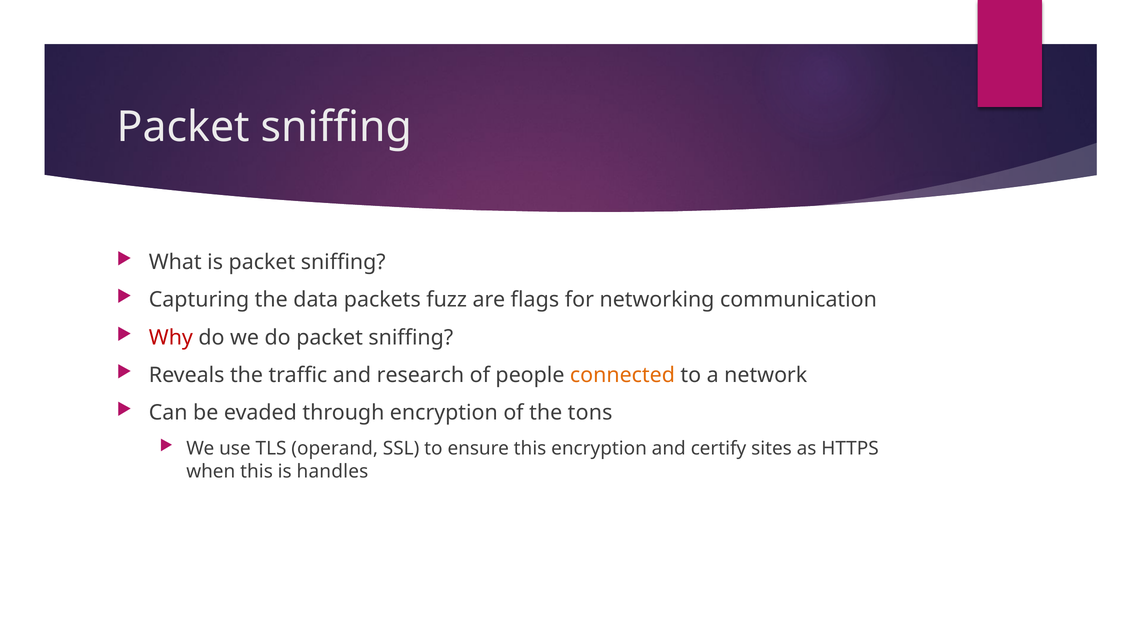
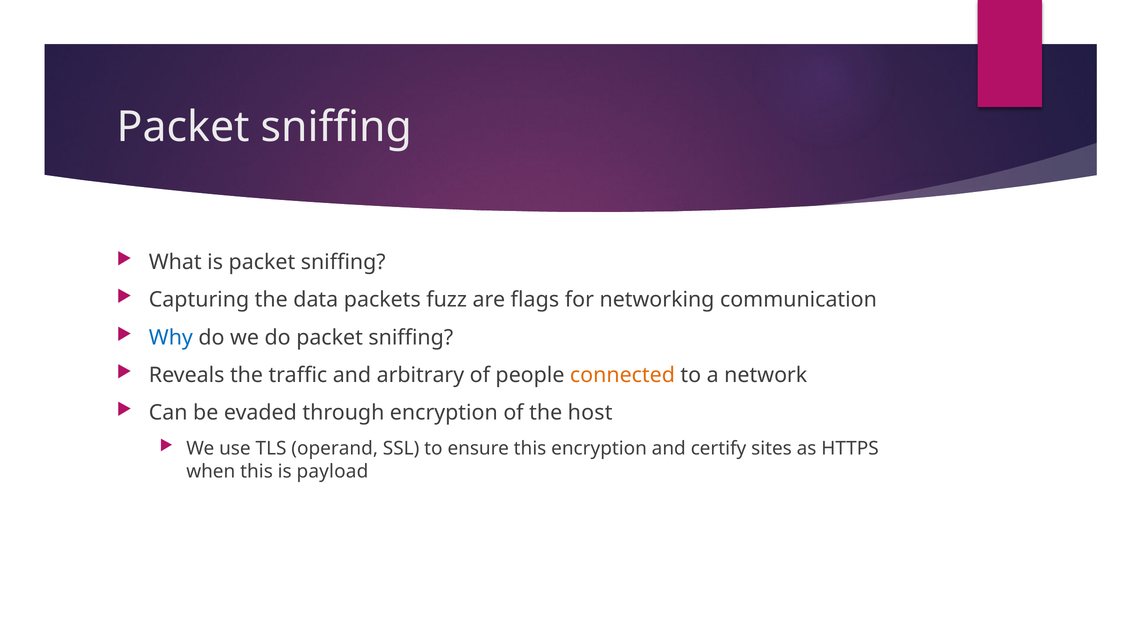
Why colour: red -> blue (171, 338)
research: research -> arbitrary (420, 375)
tons: tons -> host (590, 413)
handles: handles -> payload (332, 472)
